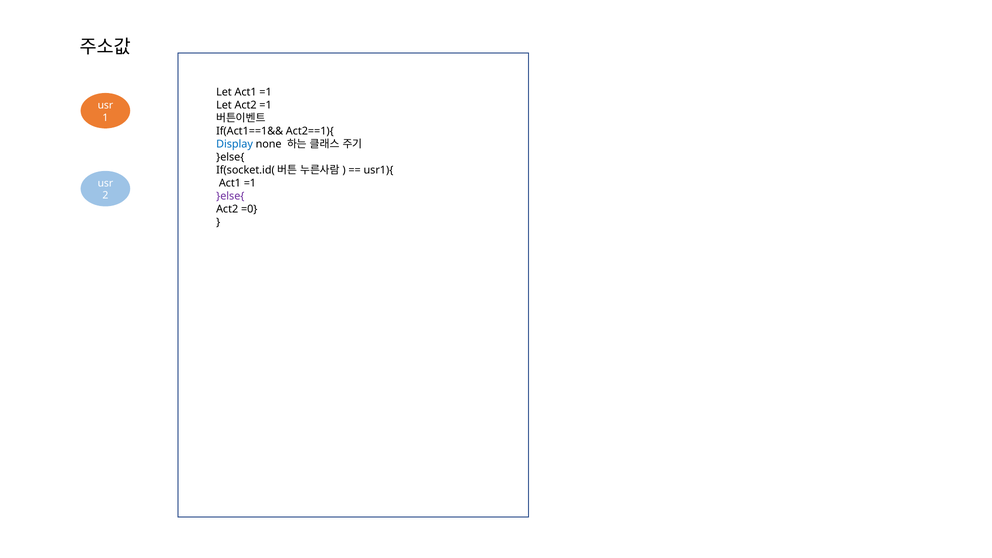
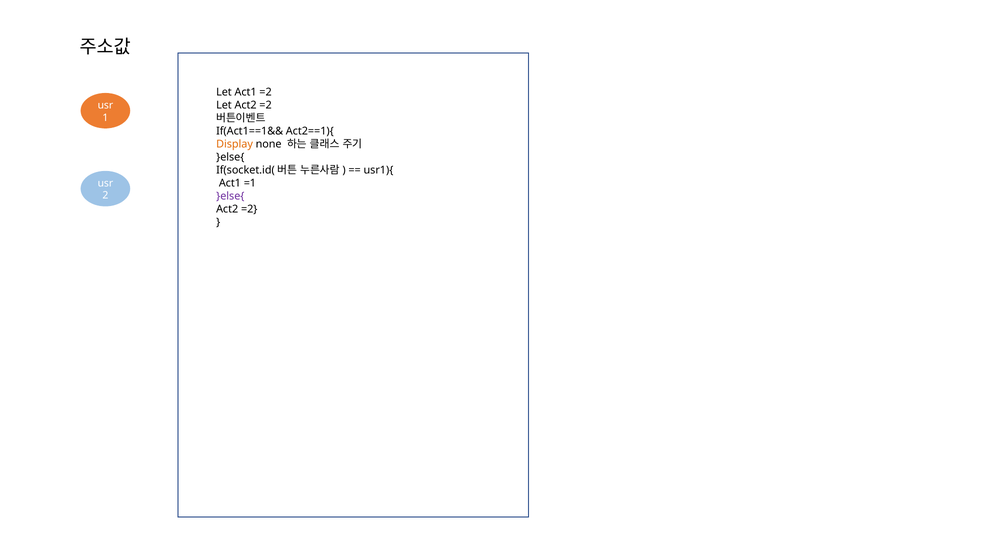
Let Act1 =1: =1 -> =2 (266, 92)
Let Act2 =1: =1 -> =2 (266, 105)
Display colour: blue -> orange (235, 144)
=0: =0 -> =2 (249, 209)
